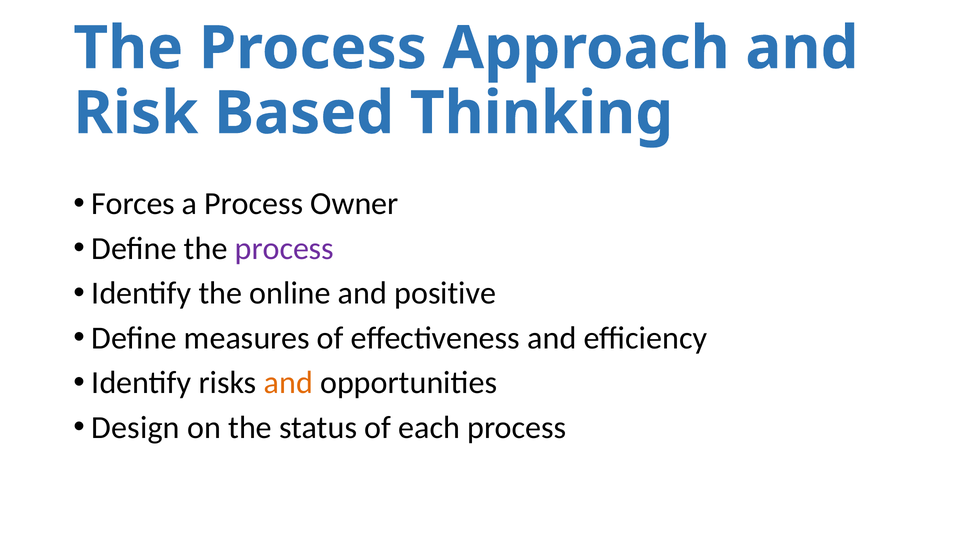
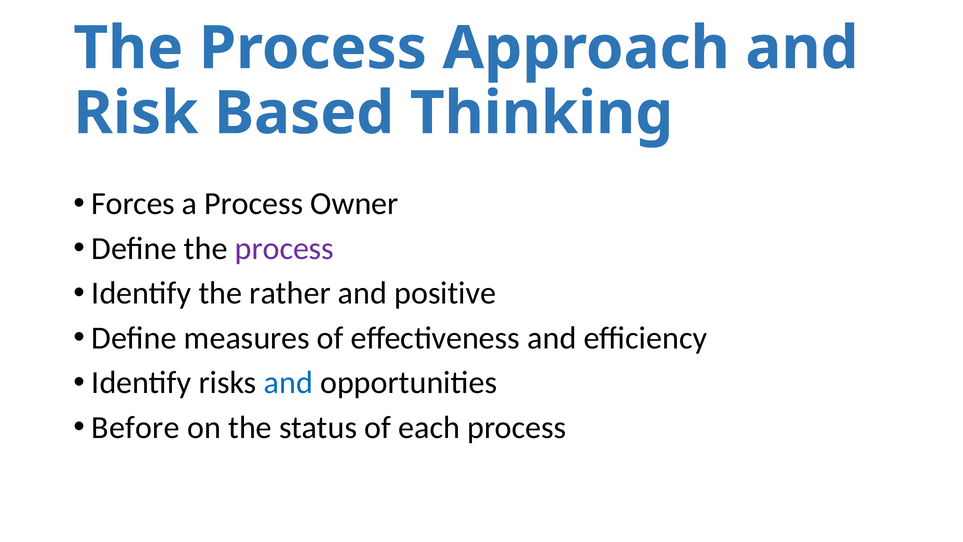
online: online -> rather (290, 293)
and colour: orange -> blue (288, 382)
Design: Design -> Before (136, 427)
